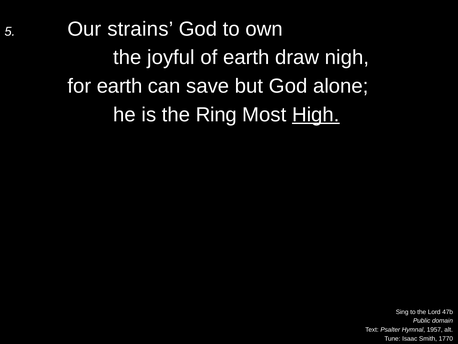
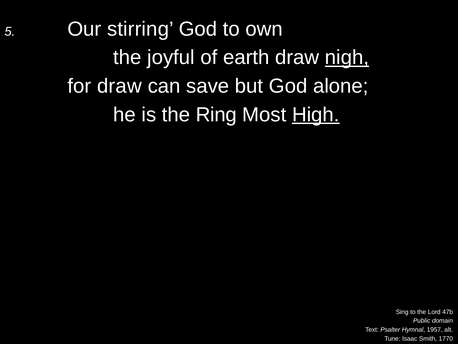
strains: strains -> stirring (140, 29)
nigh underline: none -> present (347, 57)
for earth: earth -> draw (119, 86)
